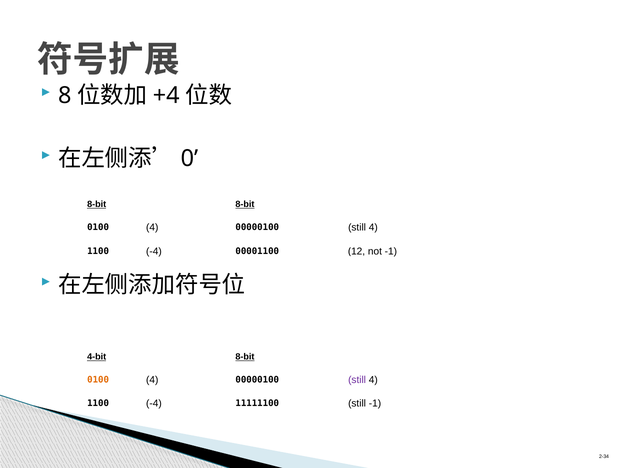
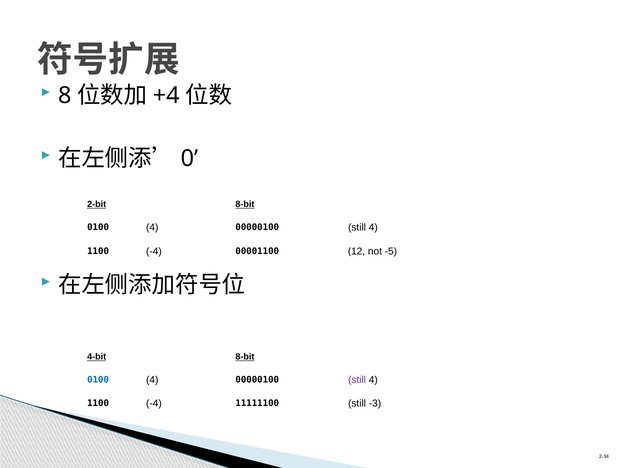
8-bit: 8-bit -> 2-bit (97, 204)
not -1: -1 -> -5 (391, 251)
0100 colour: orange -> blue (98, 380)
still -1: -1 -> -3 (375, 404)
